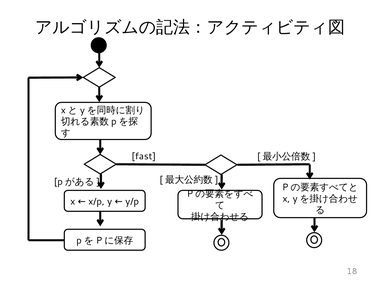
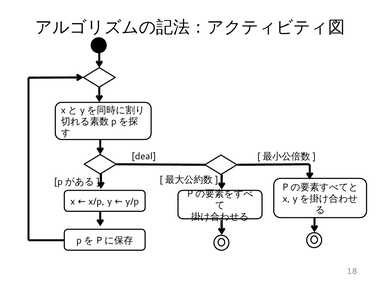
fast: fast -> deal (144, 156)
